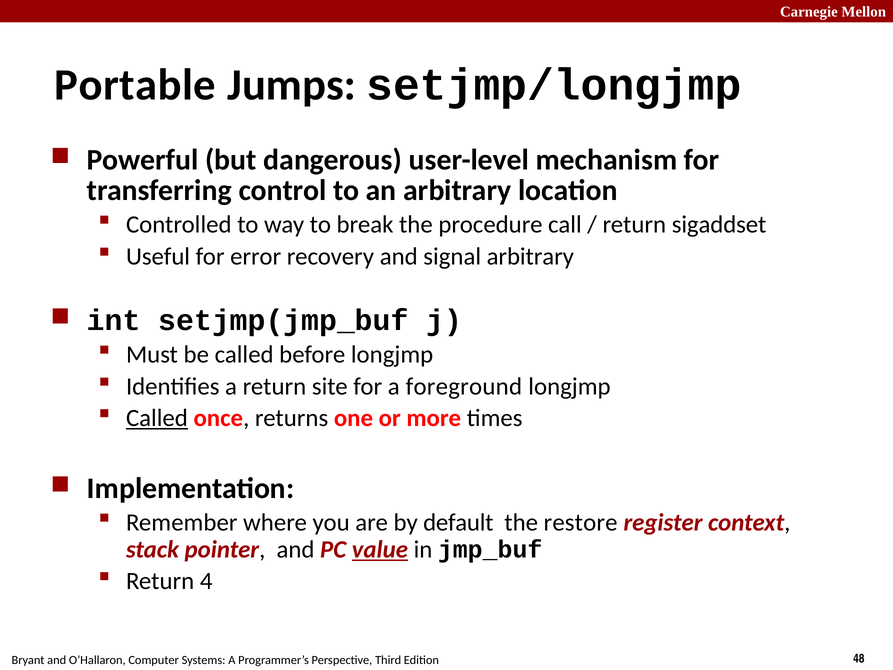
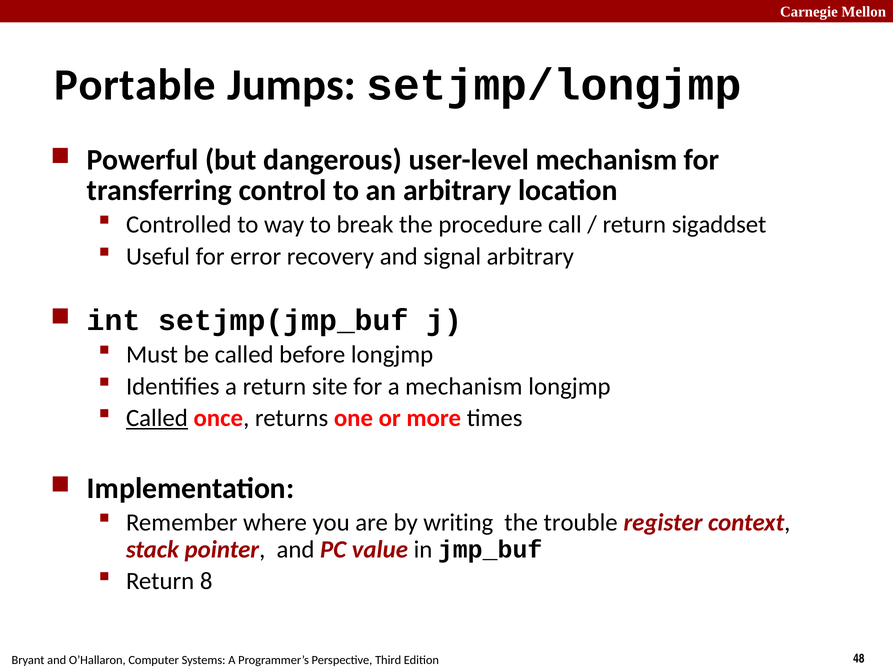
a foreground: foreground -> mechanism (464, 386)
default: default -> writing (458, 522)
restore: restore -> trouble (581, 522)
value underline: present -> none (380, 549)
4: 4 -> 8 (206, 581)
